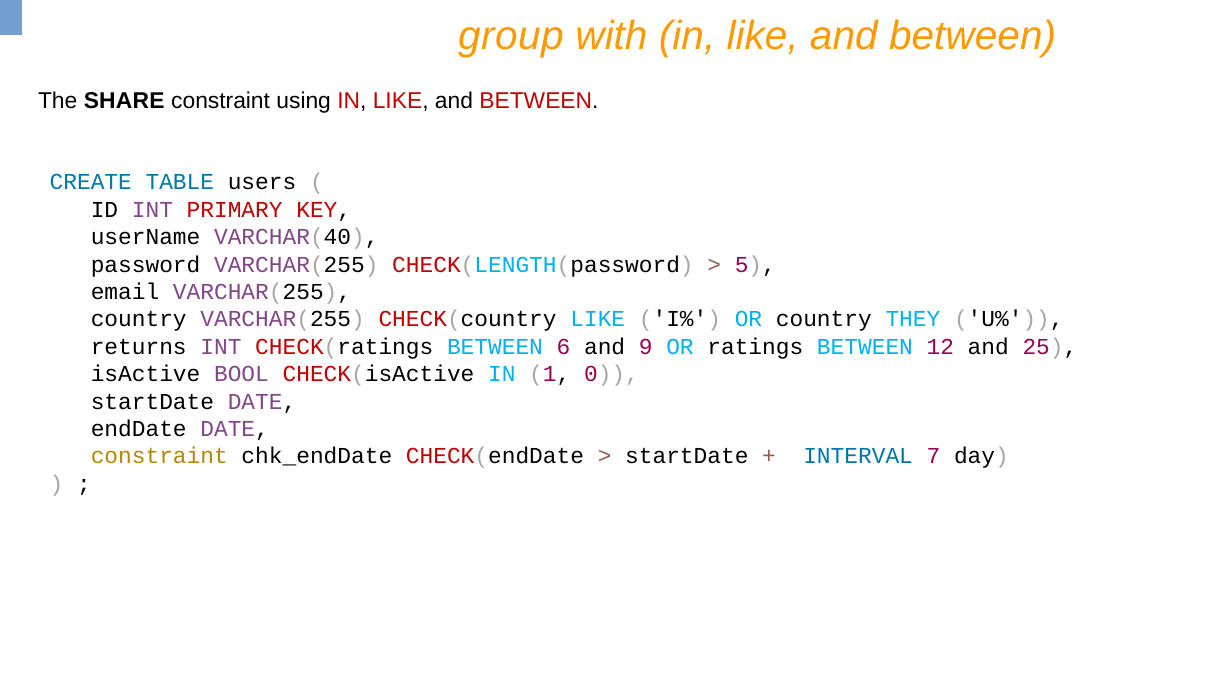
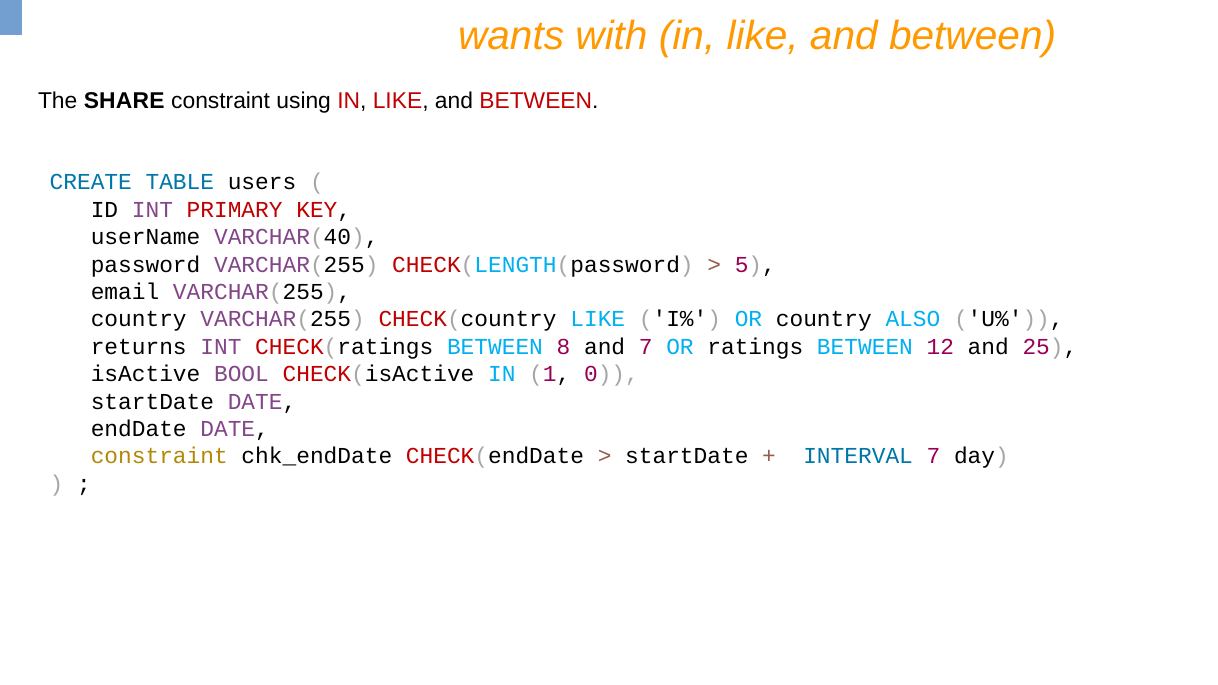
group: group -> wants (511, 36)
THEY: THEY -> ALSO (913, 319)
6: 6 -> 8 (564, 347)
and 9: 9 -> 7 (646, 347)
